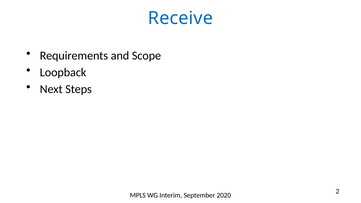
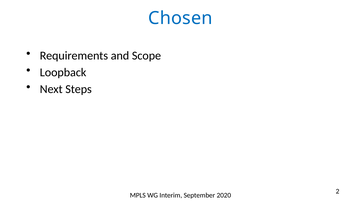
Receive: Receive -> Chosen (180, 18)
